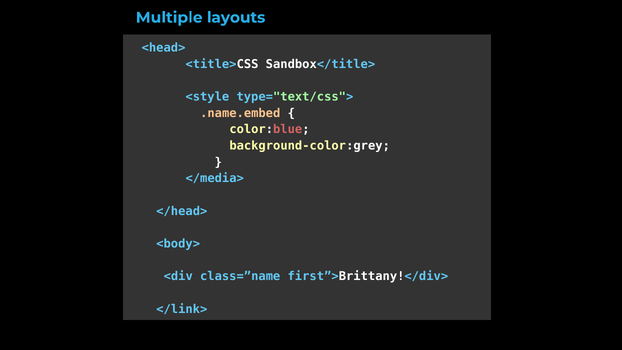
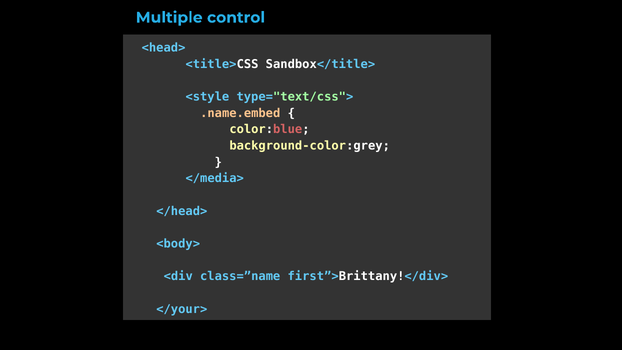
layouts: layouts -> control (236, 18)
</link>: </link> -> </your> (182, 309)
